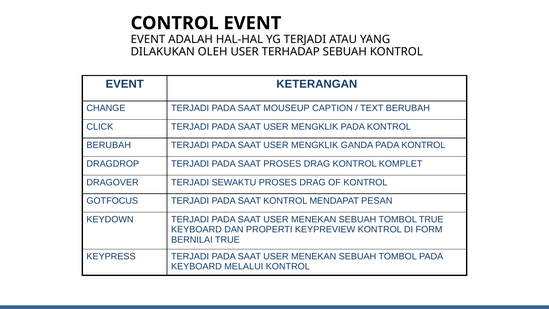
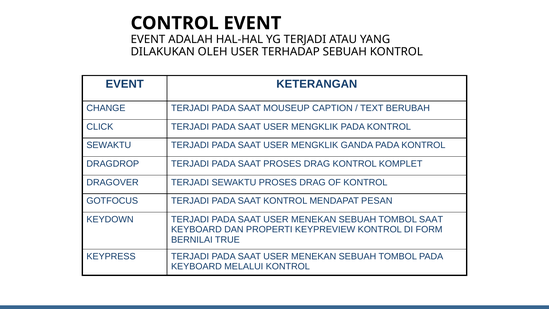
BERUBAH: BERUBAH -> SEWAKTU (109, 145)
TOMBOL TRUE: TRUE -> SAAT (431, 219)
